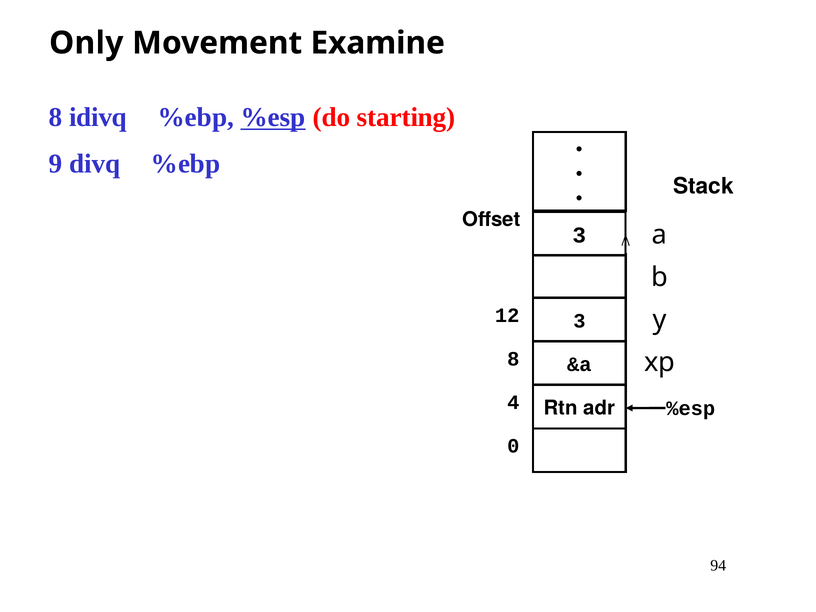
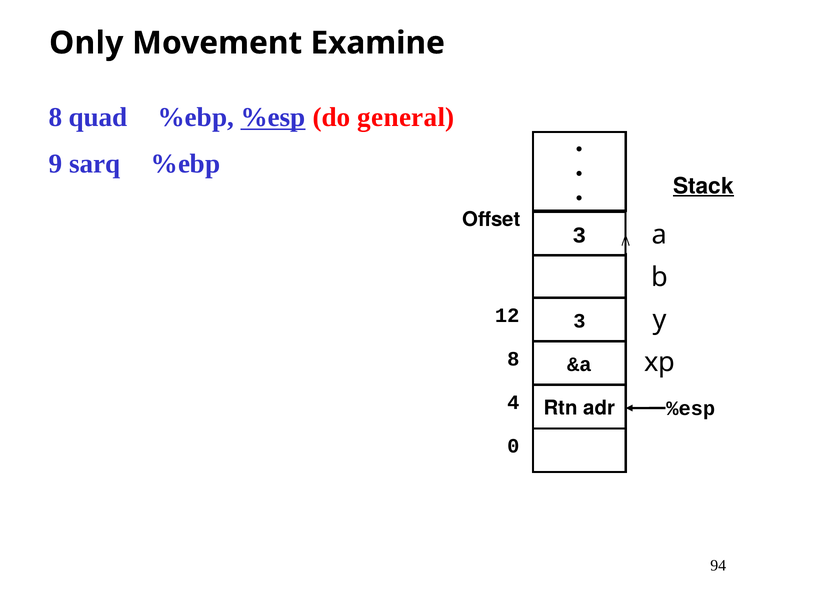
idivq: idivq -> quad (98, 117)
starting: starting -> general (406, 117)
divq: divq -> sarq (95, 164)
Stack underline: none -> present (703, 186)
